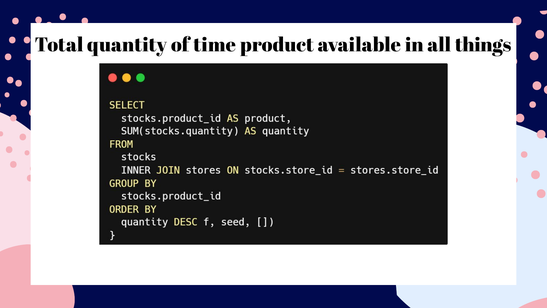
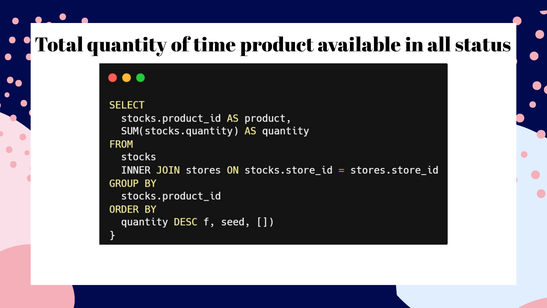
things: things -> status (483, 45)
